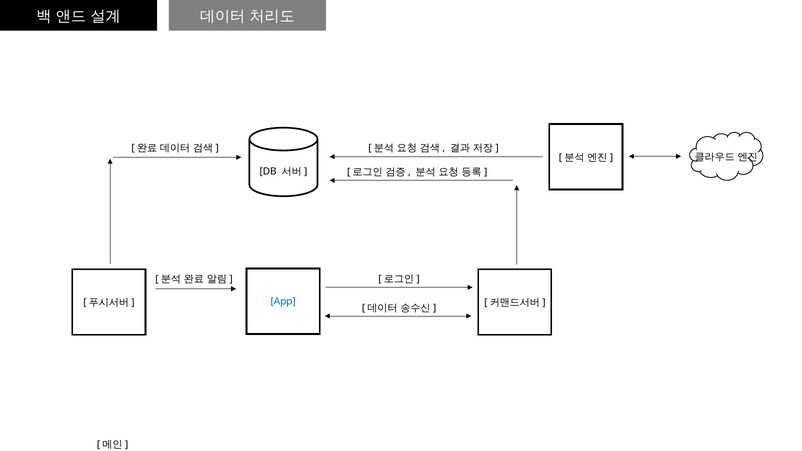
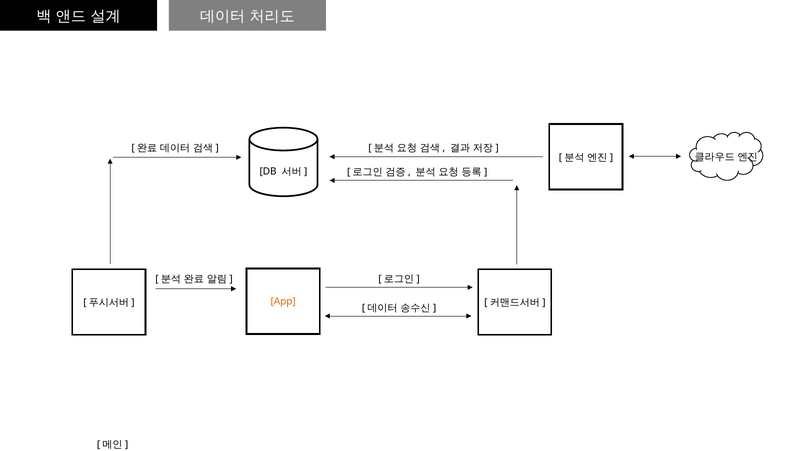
App colour: blue -> orange (283, 302)
